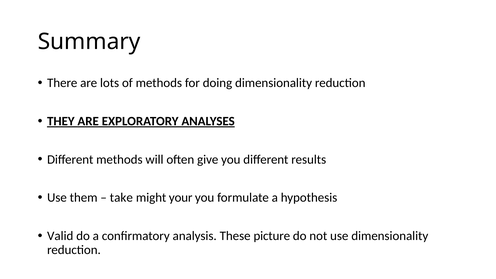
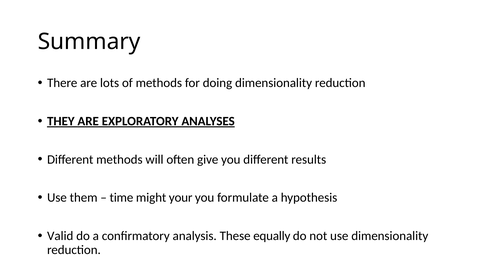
take: take -> time (121, 198)
picture: picture -> equally (272, 236)
